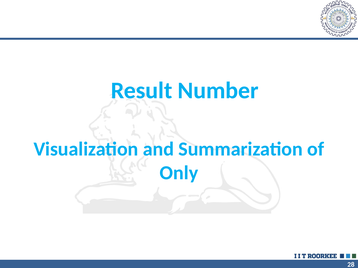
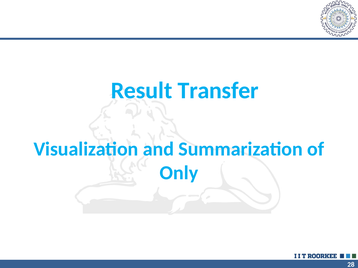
Number: Number -> Transfer (218, 91)
